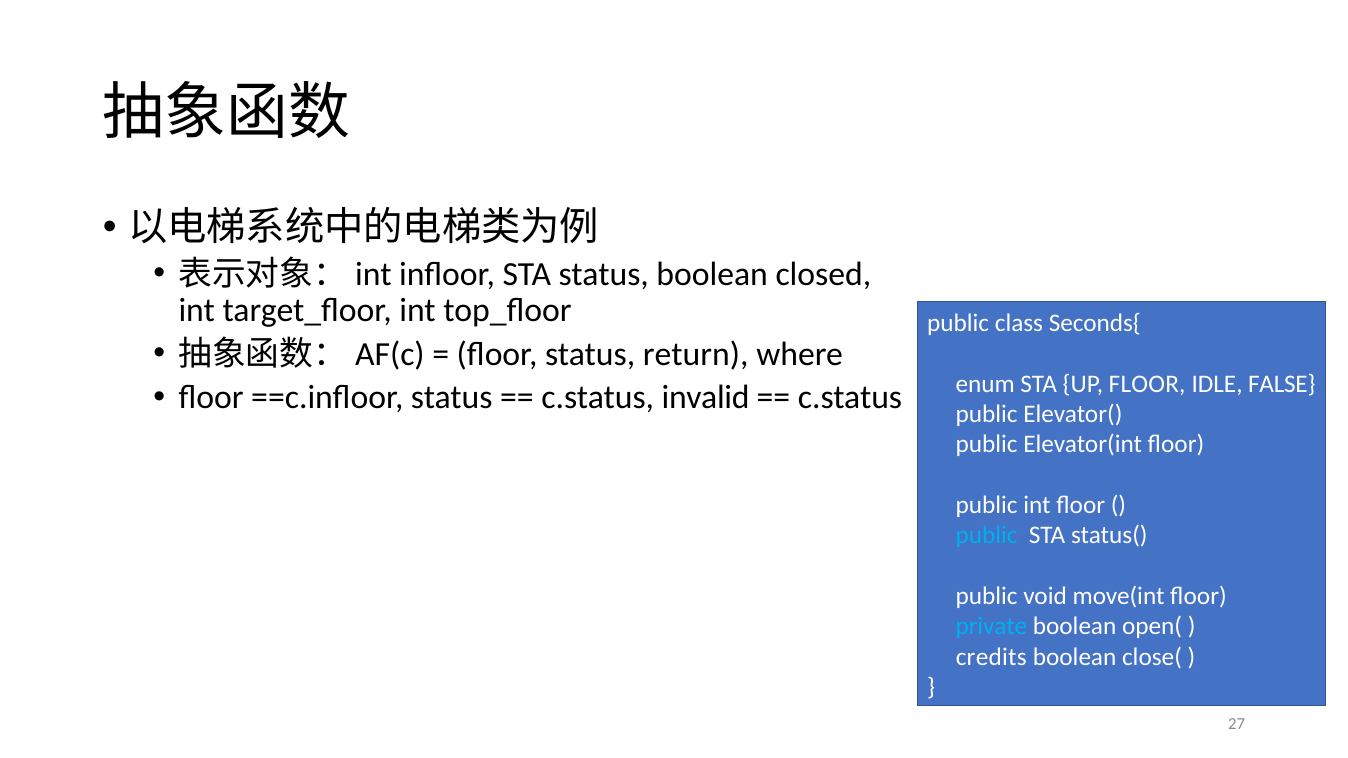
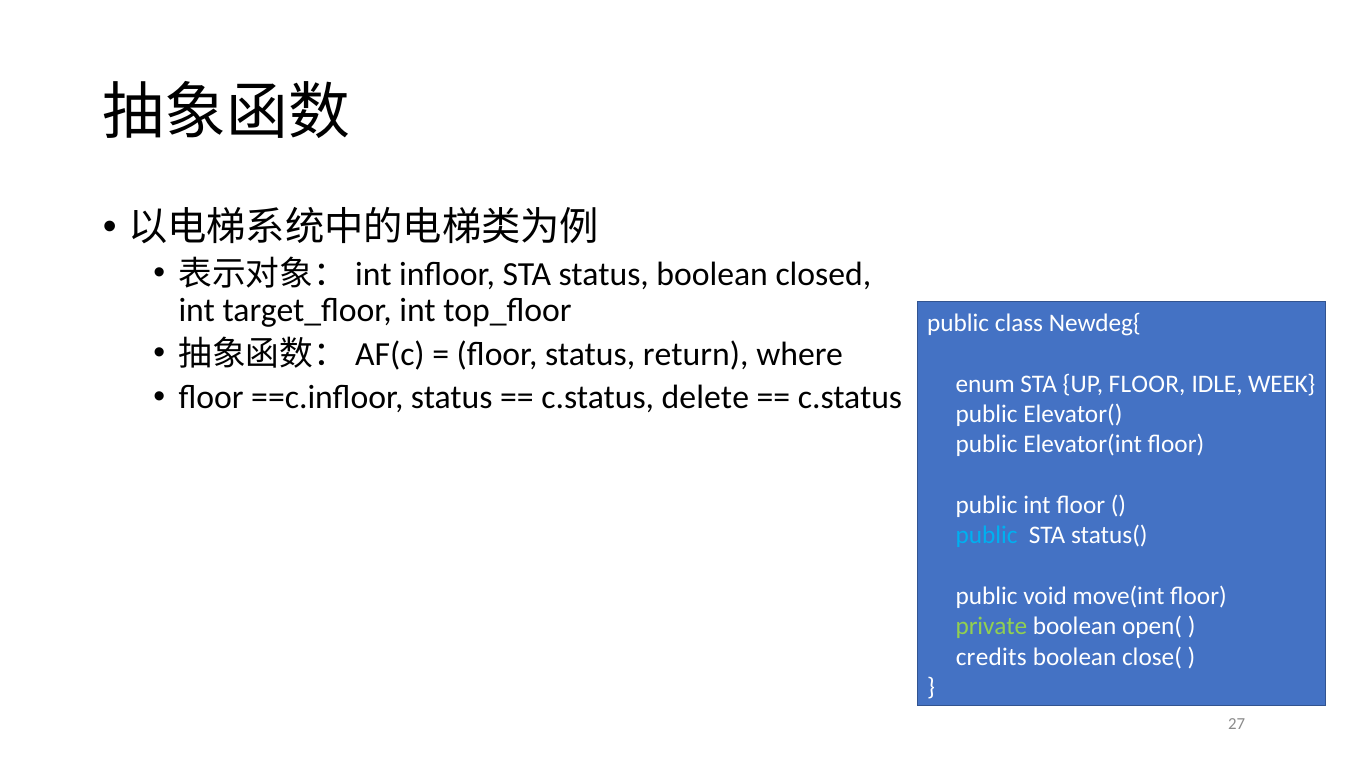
Seconds{: Seconds{ -> Newdeg{ (1095, 323)
FALSE: FALSE -> WEEK (1282, 384)
invalid: invalid -> delete (705, 397)
private colour: light blue -> light green (991, 627)
